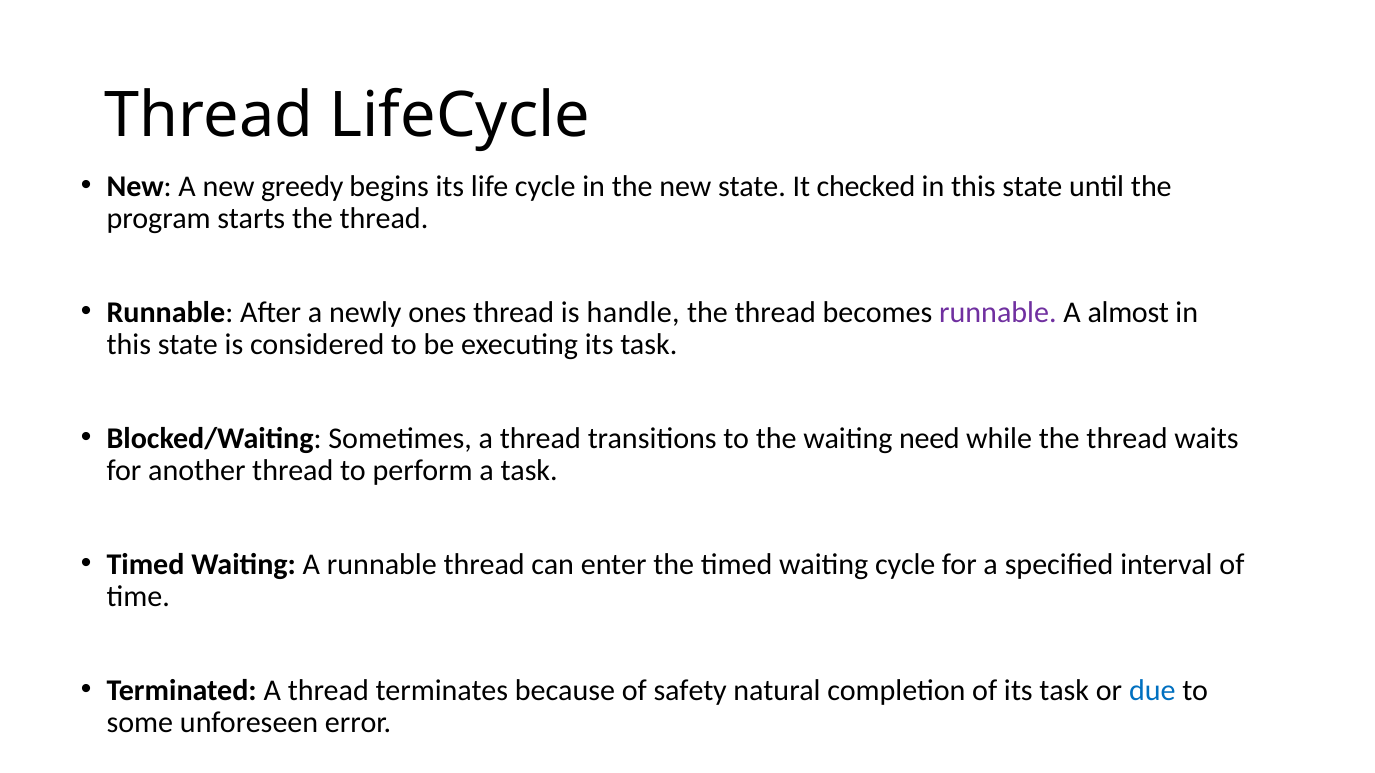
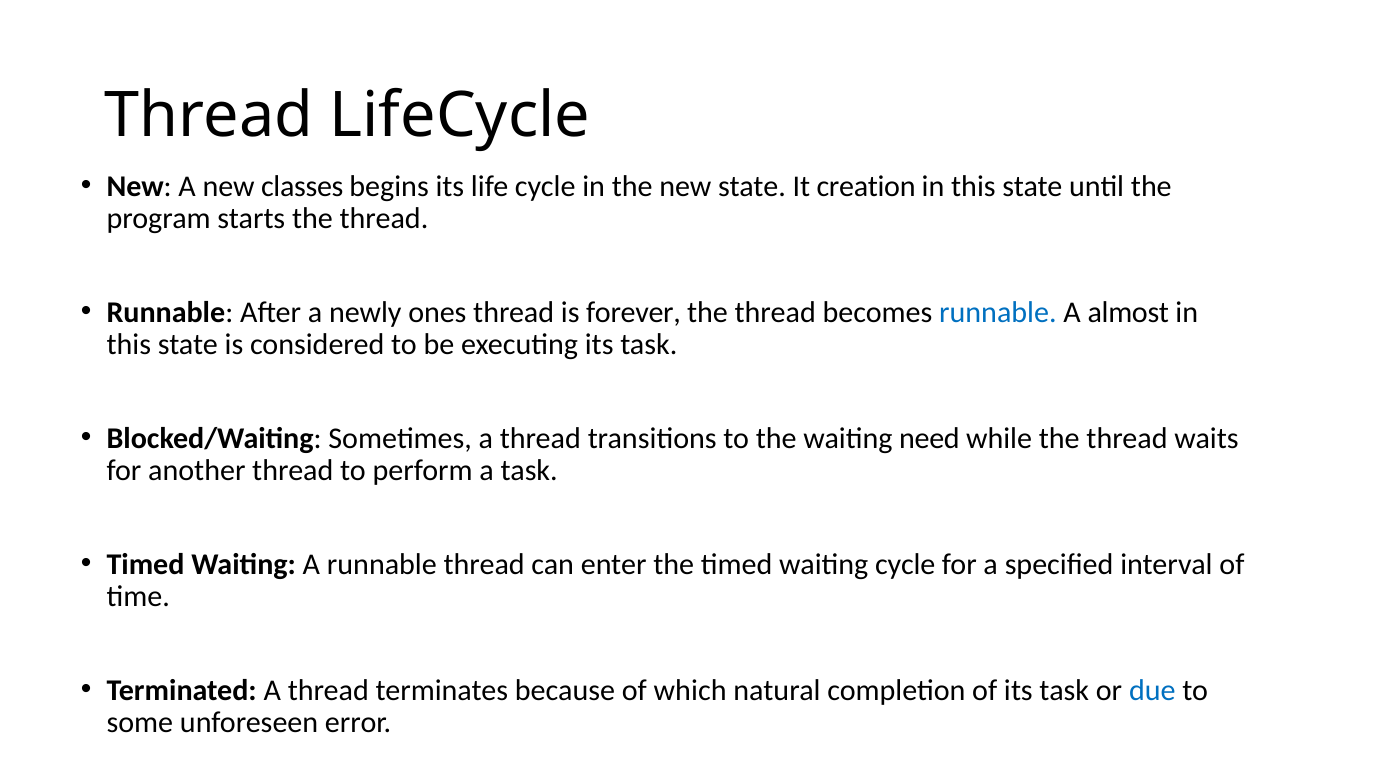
greedy: greedy -> classes (302, 186)
checked: checked -> creation (866, 186)
handle: handle -> forever (633, 312)
runnable colour: purple -> blue (998, 312)
safety: safety -> which (690, 691)
